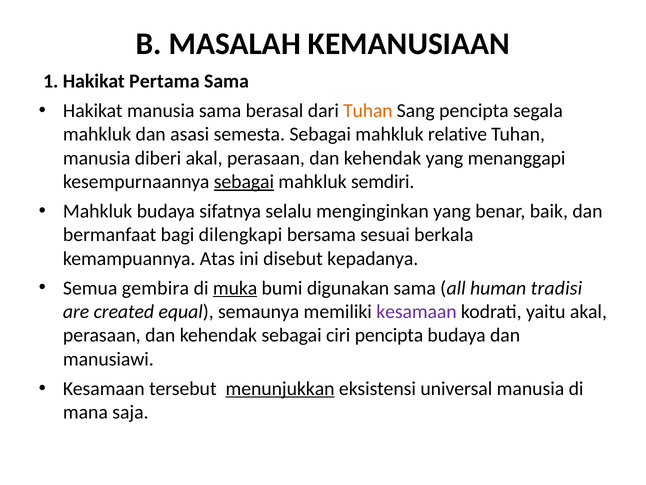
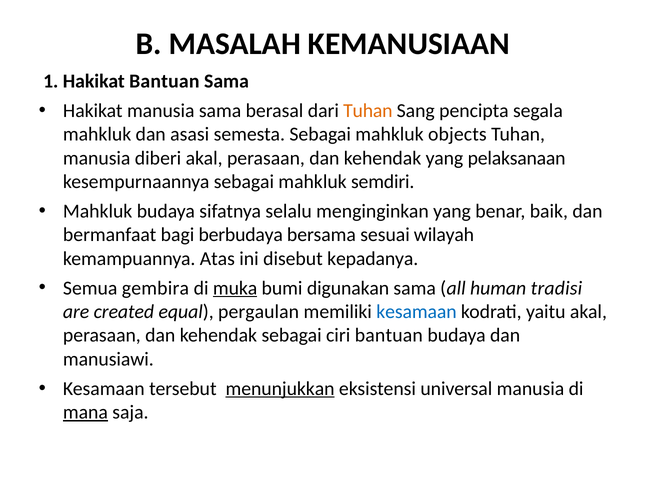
Hakikat Pertama: Pertama -> Bantuan (164, 81)
relative: relative -> objects (457, 134)
menanggapi: menanggapi -> pelaksanaan (517, 158)
sebagai underline: present -> none (244, 182)
dilengkapi: dilengkapi -> berbudaya (241, 235)
berkala: berkala -> wilayah (444, 235)
semaunya: semaunya -> pergaulan (259, 311)
kesamaan colour: purple -> blue (416, 311)
ciri pencipta: pencipta -> bantuan (389, 335)
mana underline: none -> present (85, 412)
